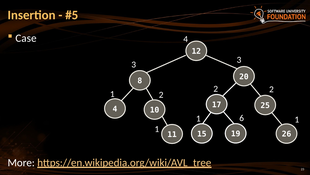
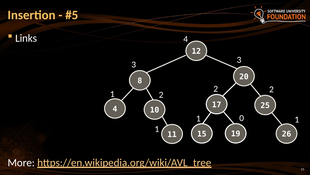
Case: Case -> Links (26, 38)
6: 6 -> 0 (242, 118)
